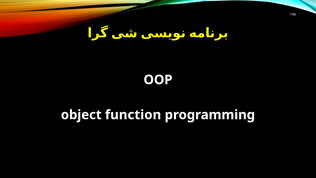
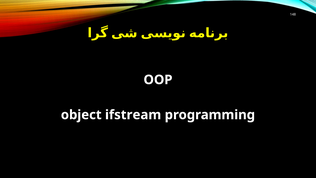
function: function -> ifstream (133, 115)
